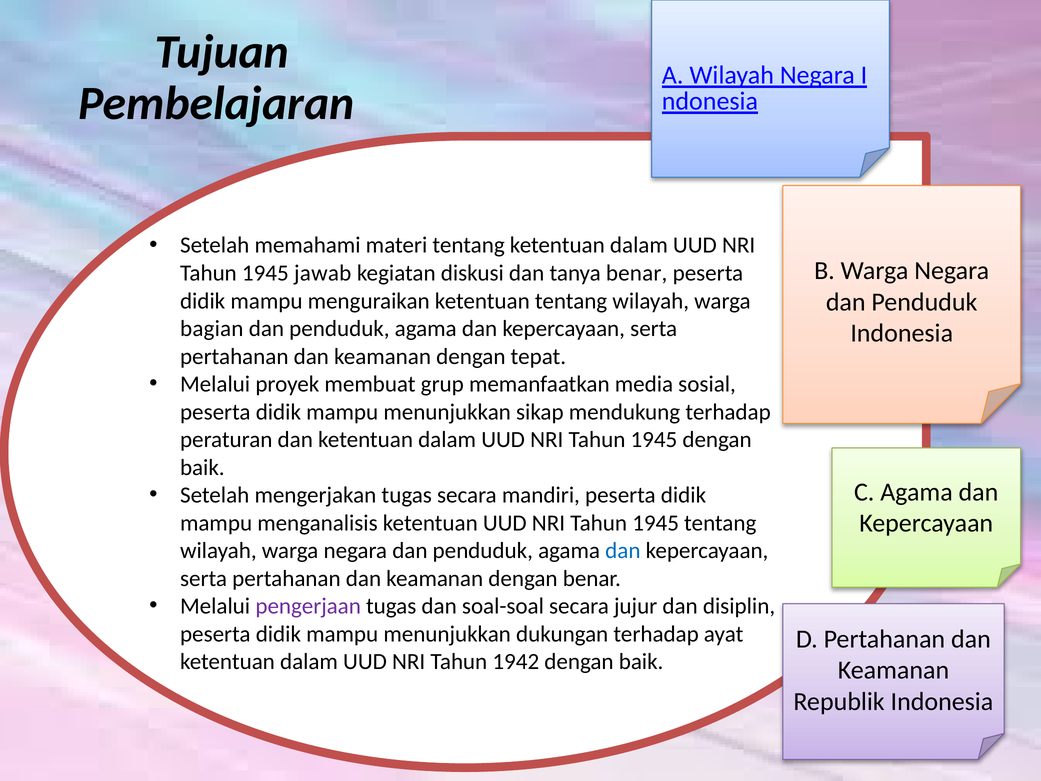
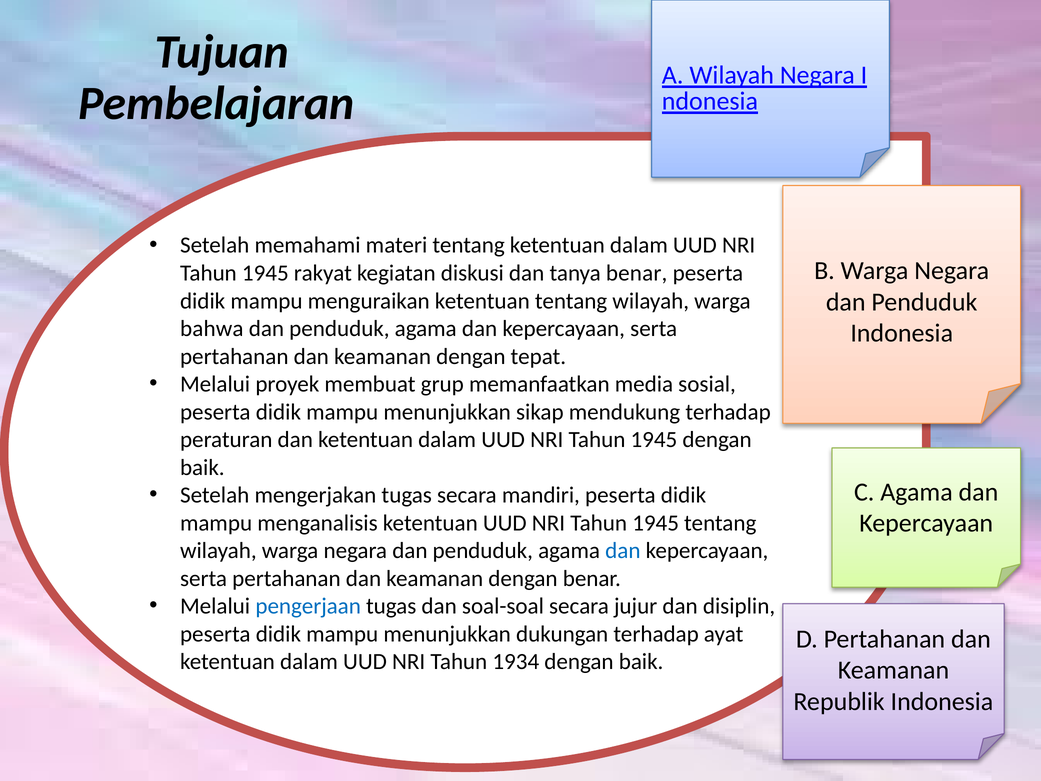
jawab: jawab -> rakyat (323, 273)
bagian: bagian -> bahwa (212, 329)
pengerjaan colour: purple -> blue (308, 606)
1942: 1942 -> 1934 (516, 661)
